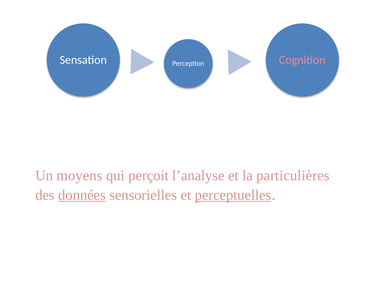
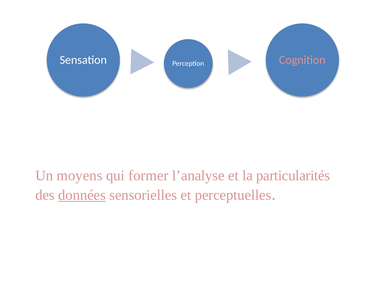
perçoit: perçoit -> former (148, 175)
particulières: particulières -> particularités (293, 175)
perceptuelles underline: present -> none (233, 195)
